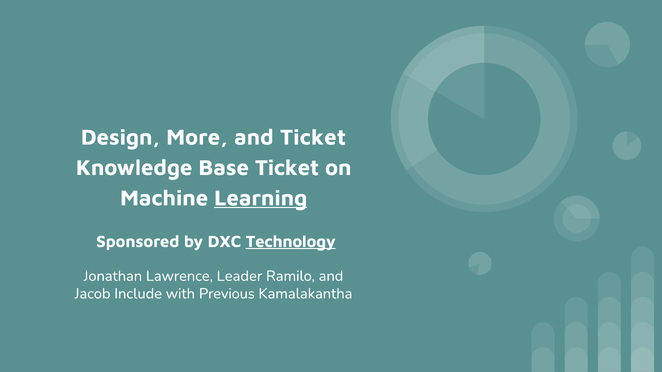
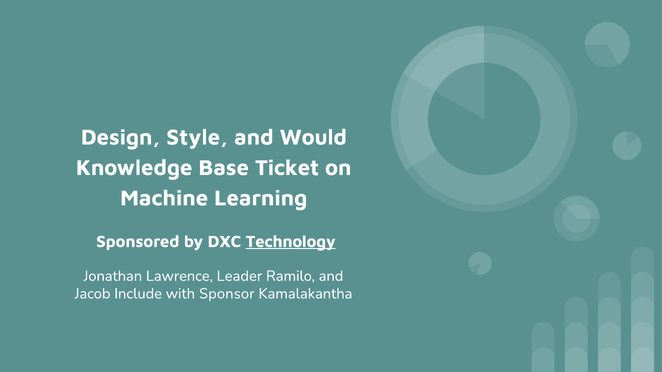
More: More -> Style (197, 137)
and Ticket: Ticket -> Would (313, 137)
Learning underline: present -> none (261, 198)
Previous: Previous -> Sponsor (227, 294)
